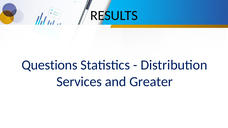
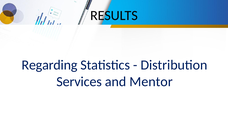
Questions: Questions -> Regarding (50, 65)
Greater: Greater -> Mentor (151, 82)
